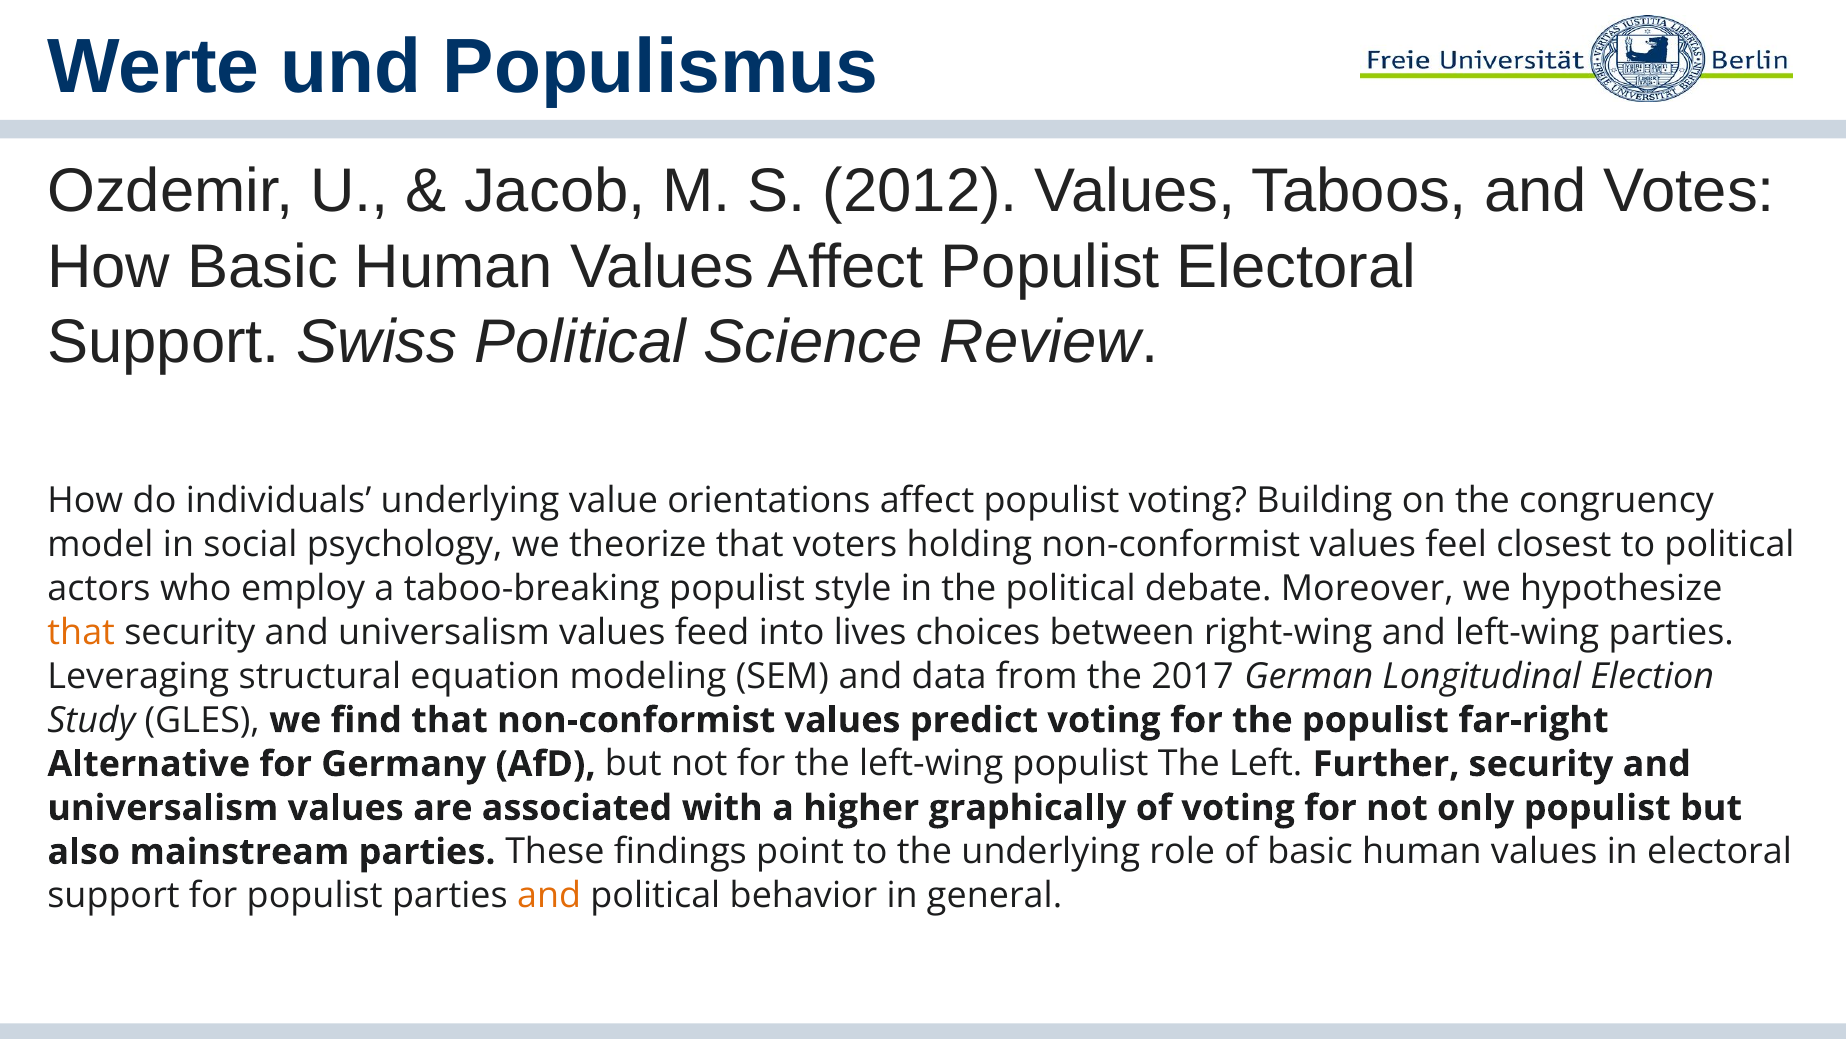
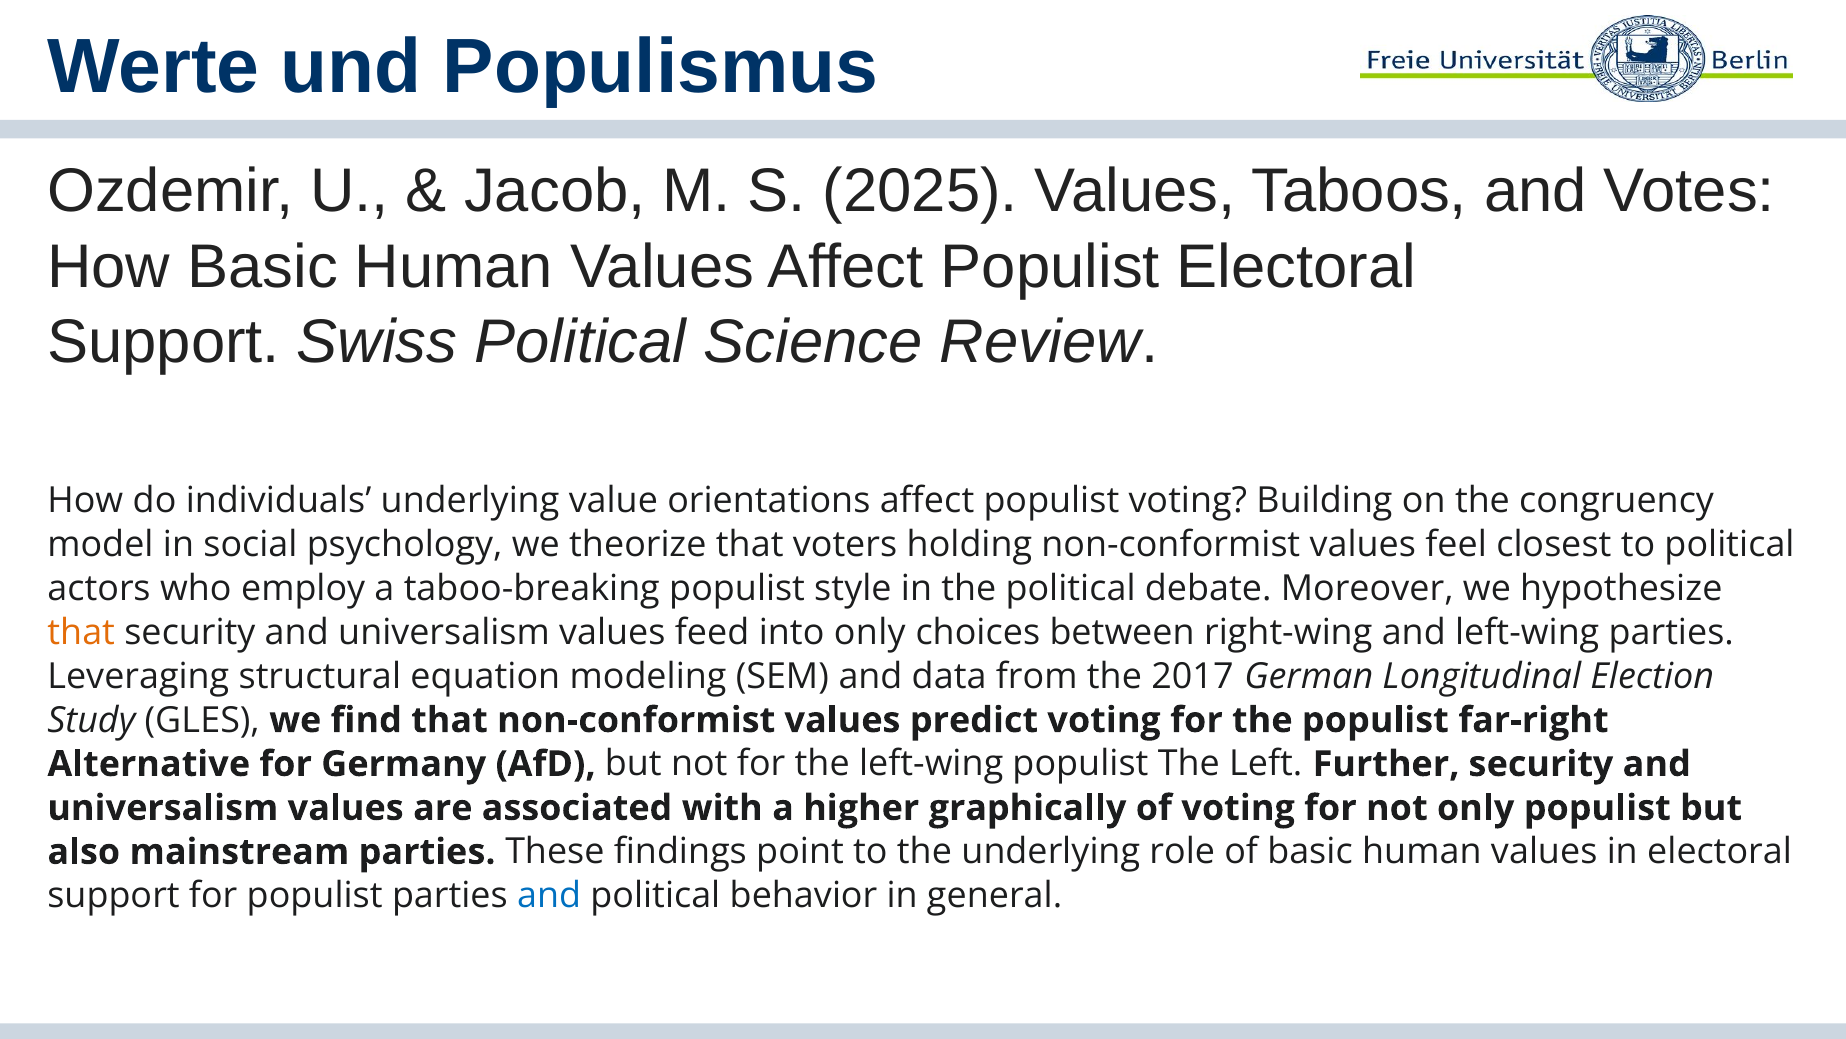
2012: 2012 -> 2025 (920, 191)
into lives: lives -> only (870, 632)
and colour: orange -> blue (549, 895)
